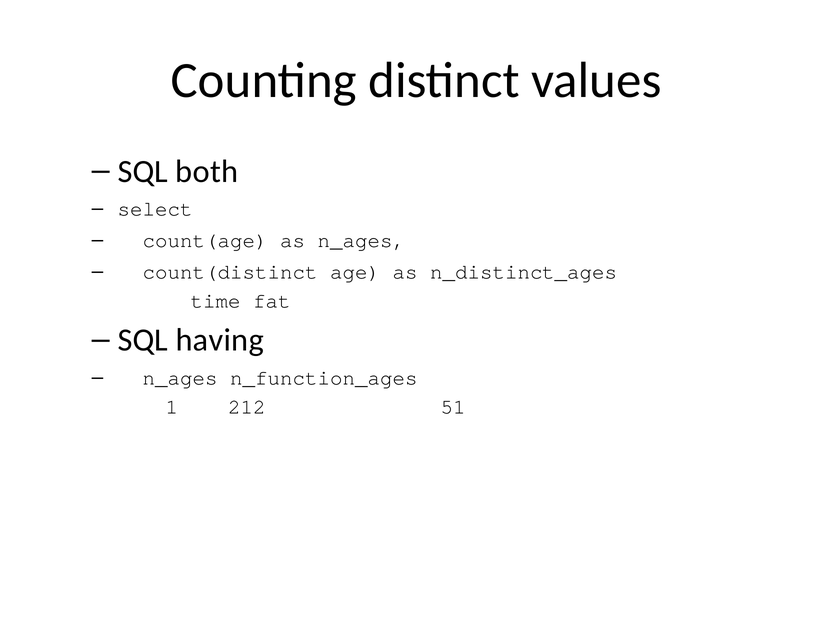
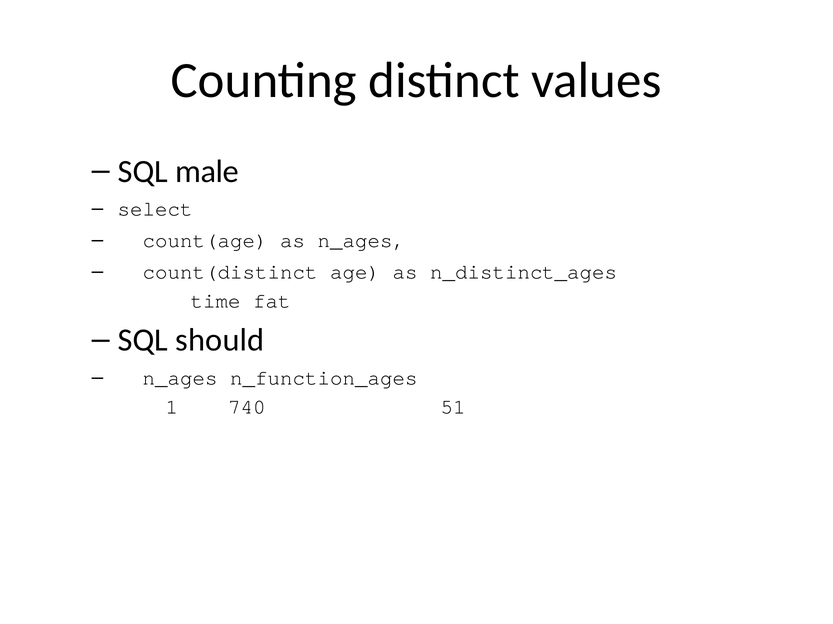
both: both -> male (207, 172)
having: having -> should (220, 341)
212: 212 -> 740 (247, 407)
